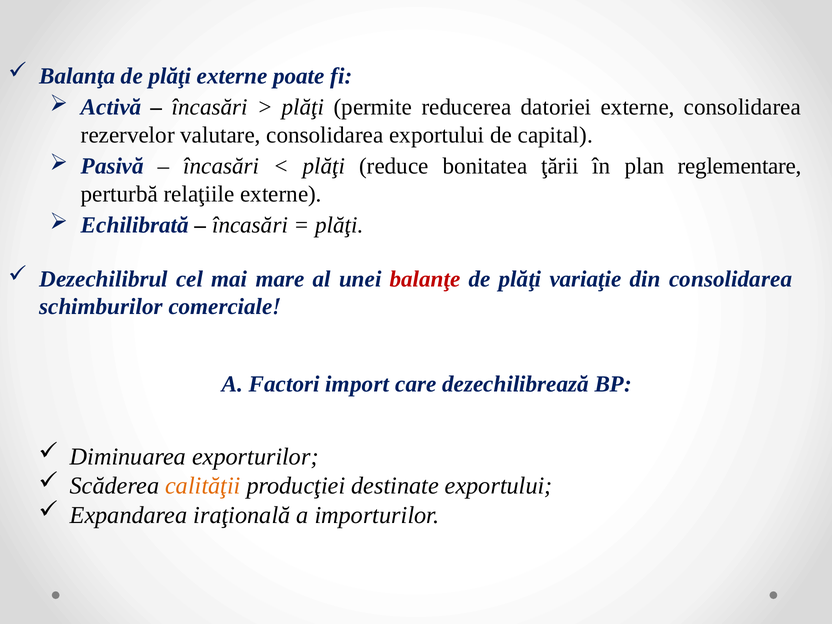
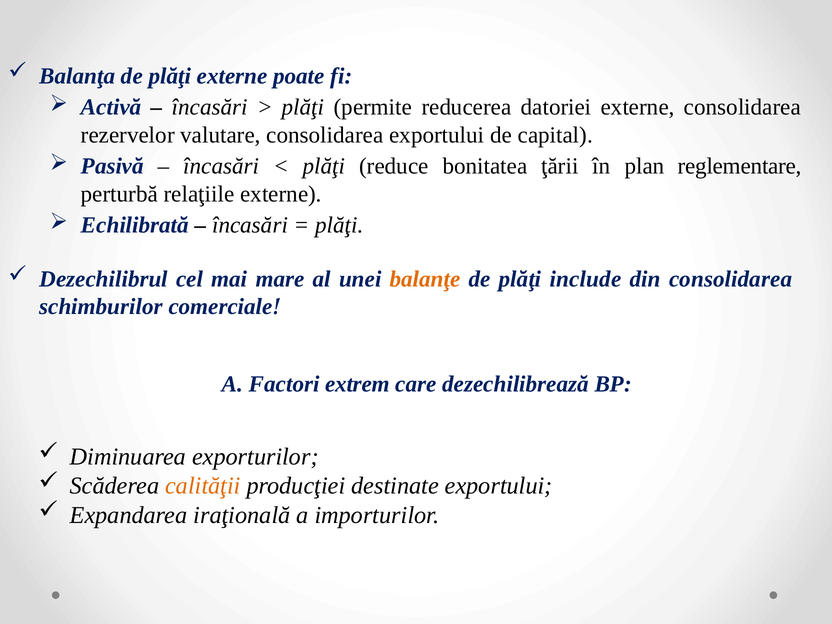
balanţe colour: red -> orange (425, 279)
variaţie: variaţie -> include (585, 279)
import: import -> extrem (358, 384)
